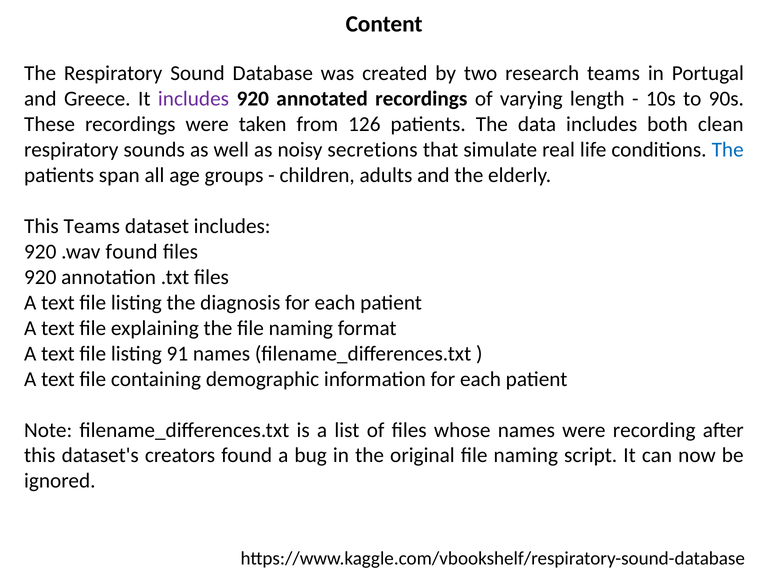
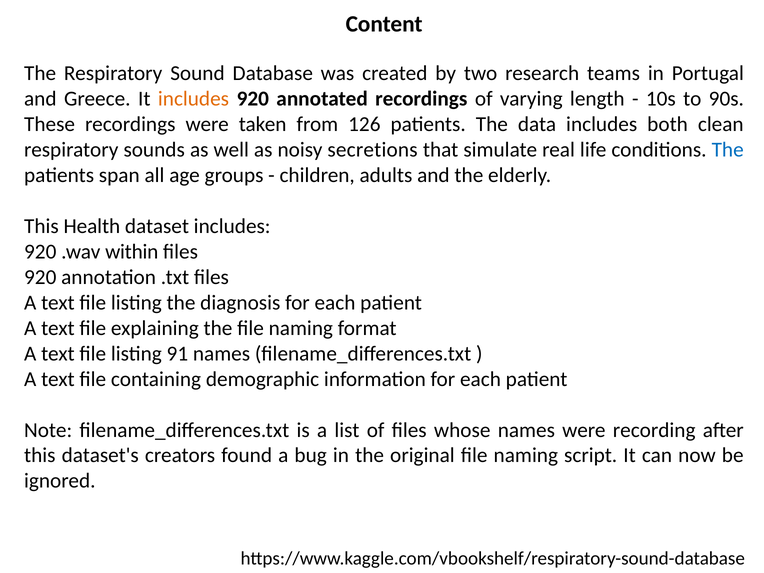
includes colour: purple -> orange (193, 99)
This Teams: Teams -> Health (92, 226)
.wav found: found -> within (132, 252)
